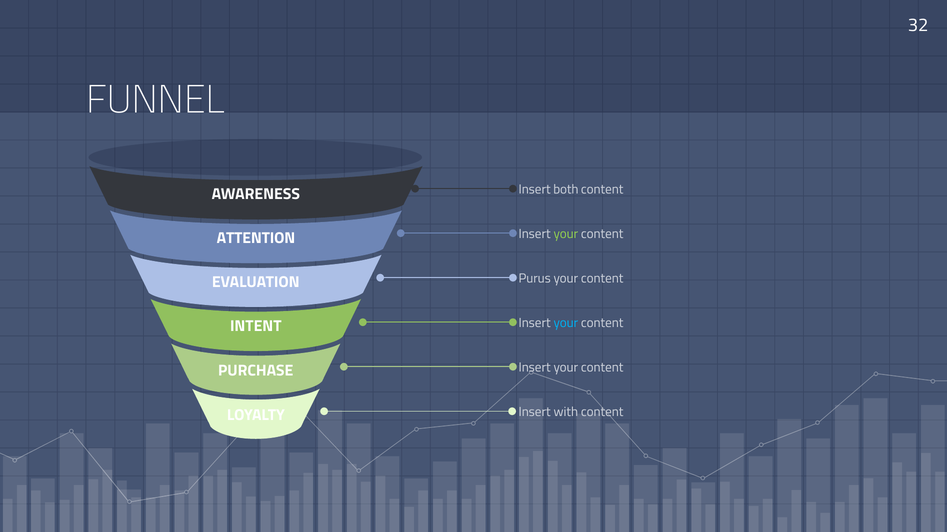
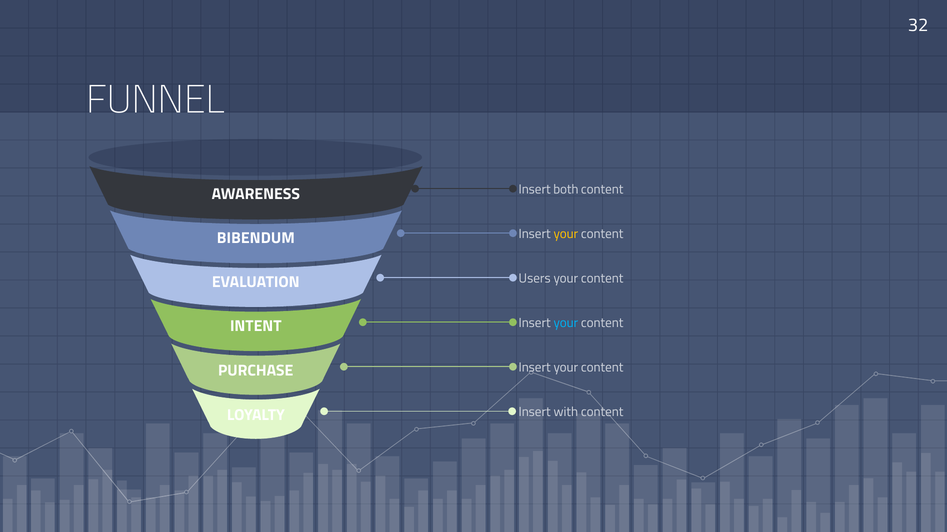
your colour: light green -> yellow (566, 234)
ATTENTION: ATTENTION -> BIBENDUM (256, 238)
Purus: Purus -> Users (535, 279)
